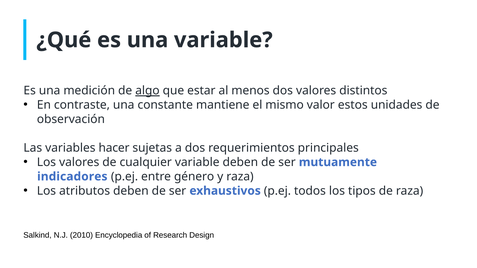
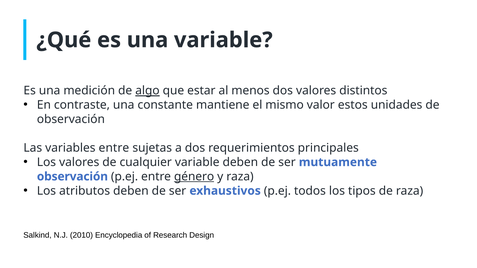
variables hacer: hacer -> entre (114, 148)
indicadores: indicadores -> observación (72, 177)
género underline: none -> present (194, 177)
